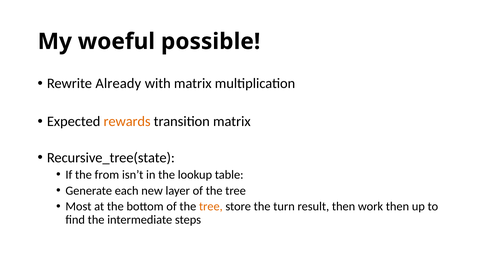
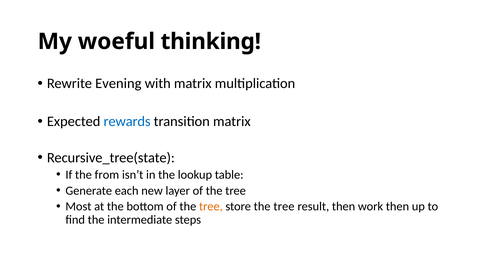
possible: possible -> thinking (211, 41)
Already: Already -> Evening (118, 83)
rewards colour: orange -> blue (127, 121)
store the turn: turn -> tree (284, 206)
